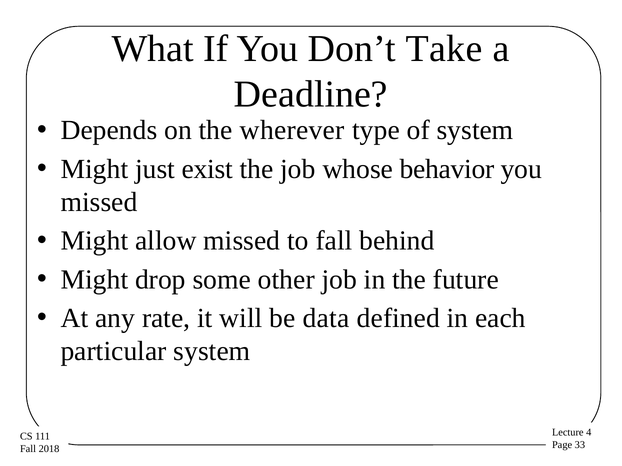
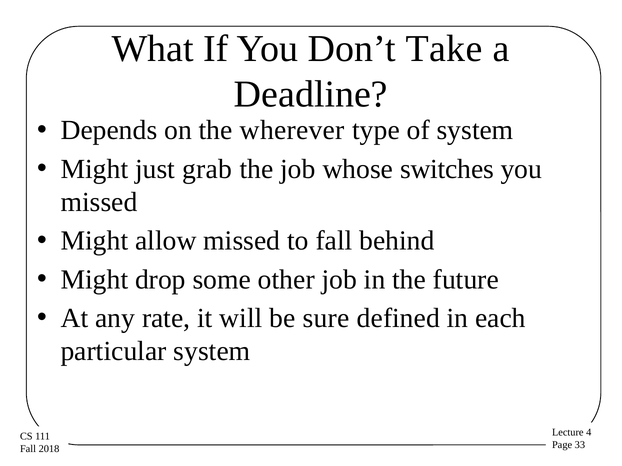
exist: exist -> grab (207, 169)
behavior: behavior -> switches (447, 169)
data: data -> sure (326, 319)
